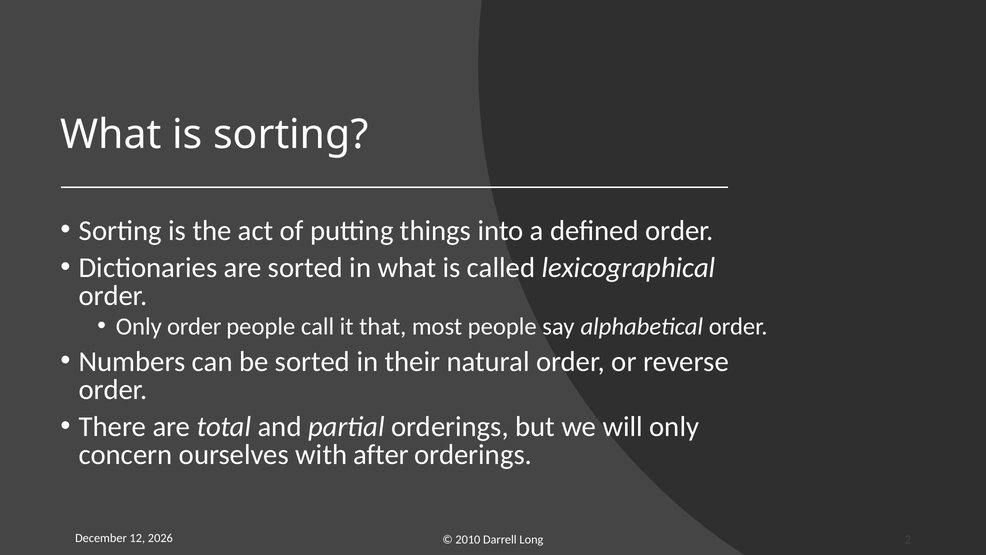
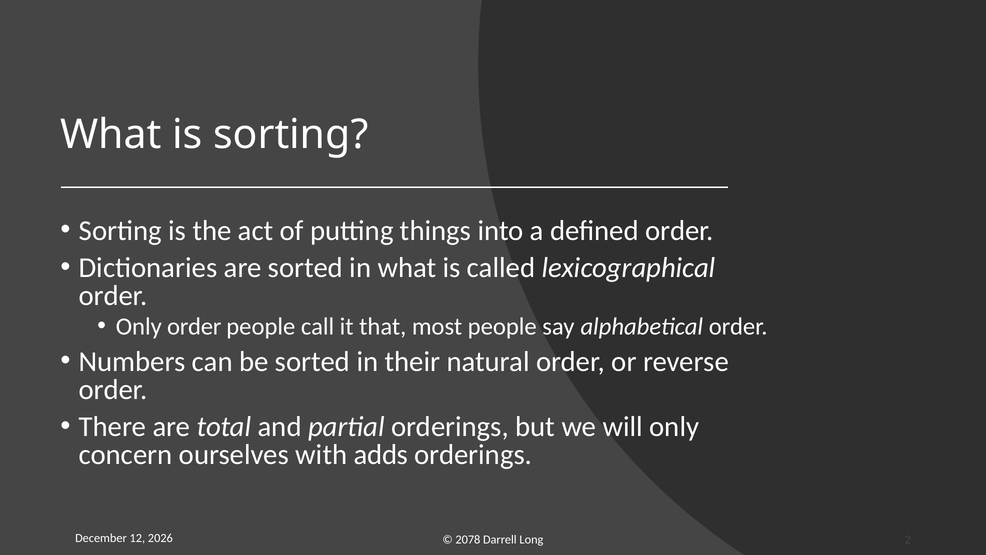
after: after -> adds (381, 455)
2010: 2010 -> 2078 (468, 540)
